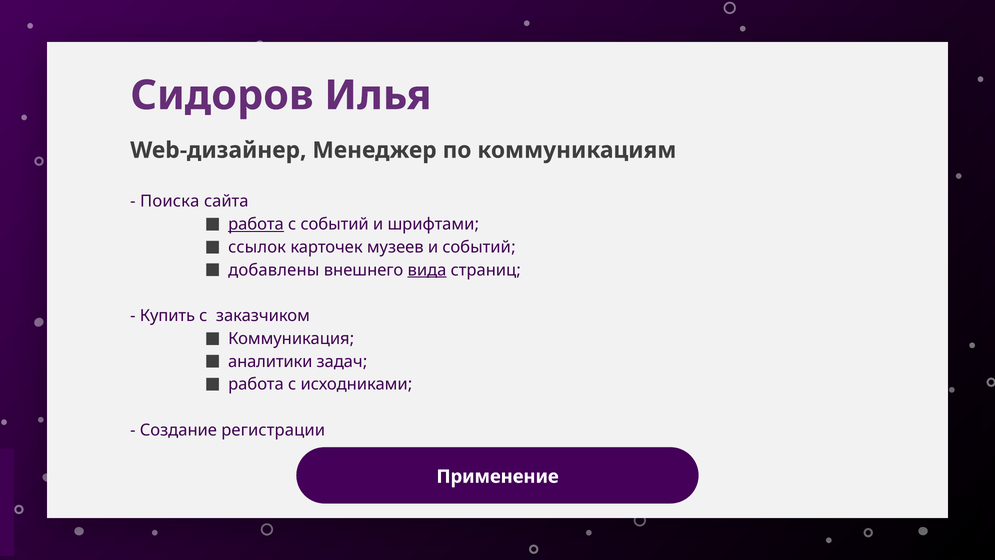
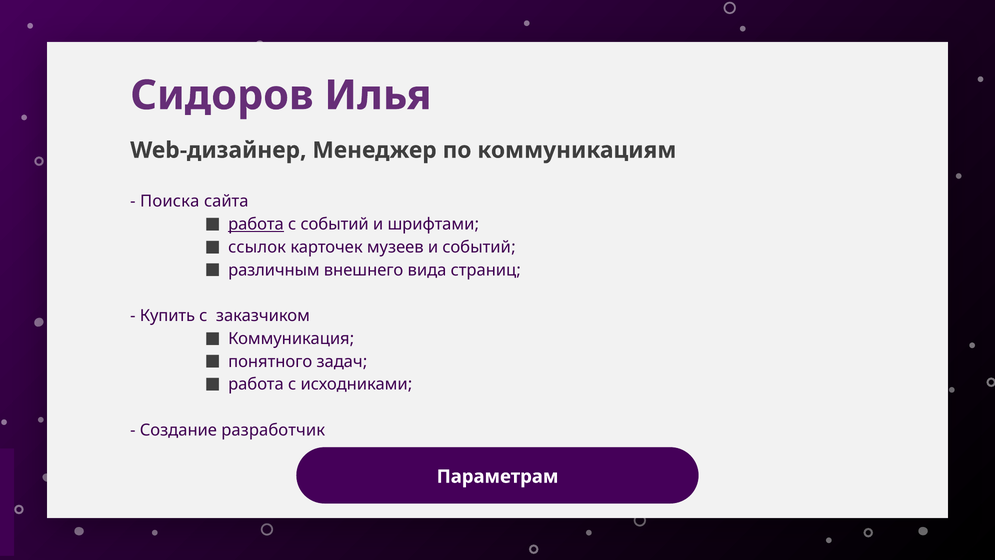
добавлены: добавлены -> различным (274, 270)
вида underline: present -> none (427, 270)
аналитики: аналитики -> понятного (270, 361)
регистрации: регистрации -> разработчик (273, 430)
Применение: Применение -> Параметрам (498, 476)
